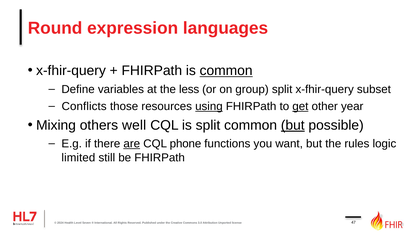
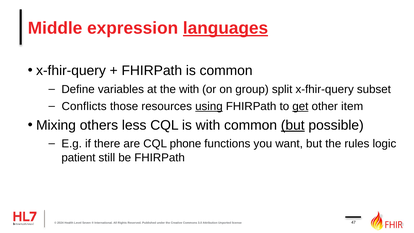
Round: Round -> Middle (55, 28)
languages underline: none -> present (226, 28)
common underline: present -> none (226, 71)
the less: less -> with (189, 89)
year: year -> item (352, 106)
well: well -> less (134, 125)
is split: split -> with (208, 125)
are underline: present -> none (132, 144)
limited: limited -> patient (78, 158)
